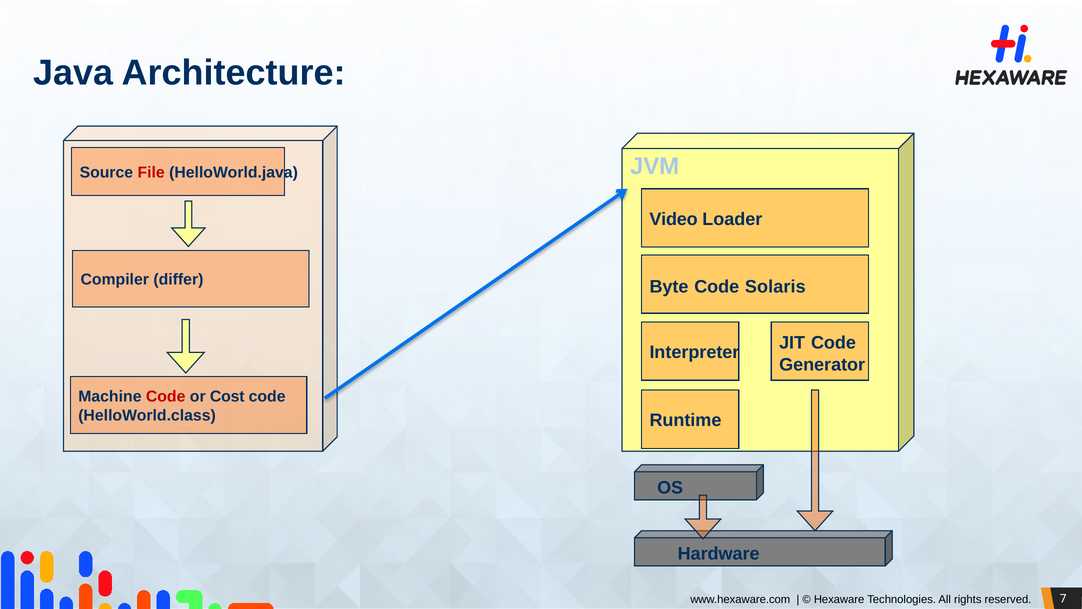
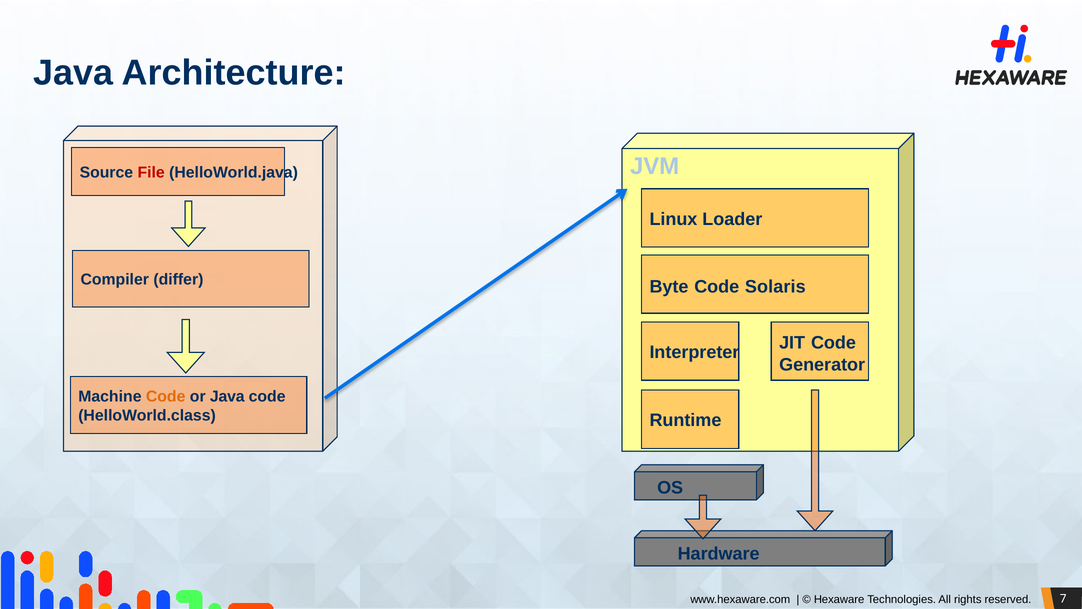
Video: Video -> Linux (673, 219)
Code colour: red -> orange (166, 396)
or Cost: Cost -> Java (227, 396)
